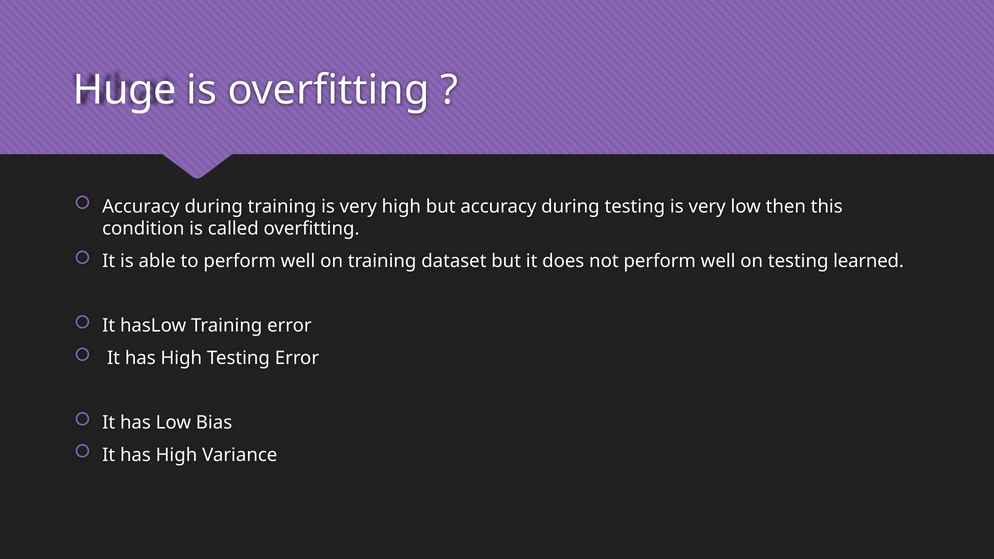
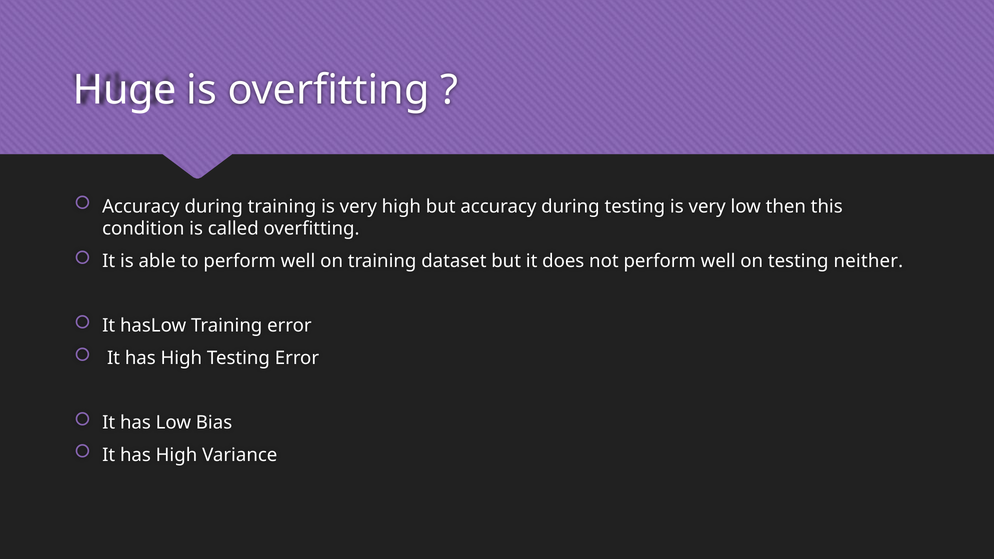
learned: learned -> neither (868, 261)
